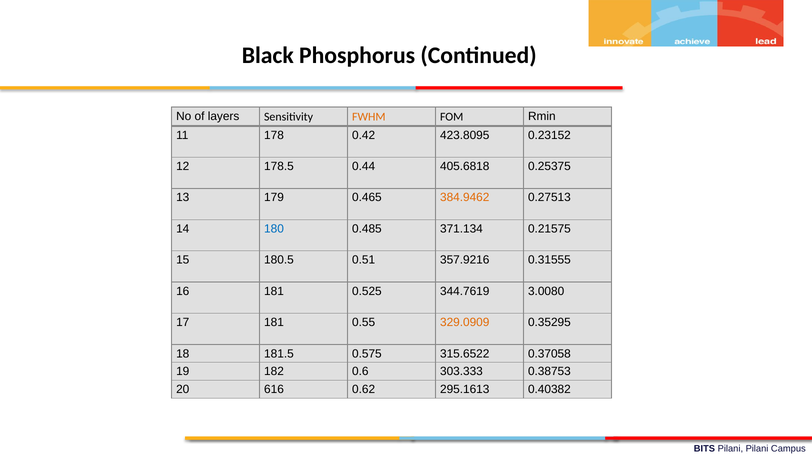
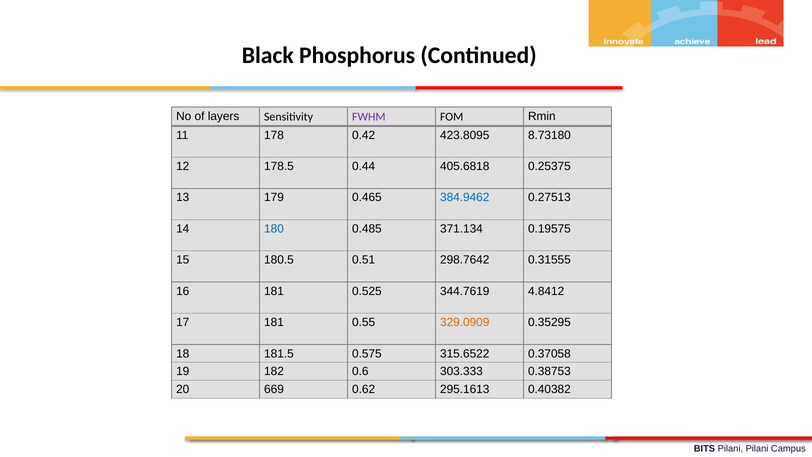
FWHM colour: orange -> purple (369, 117)
0.23152: 0.23152 -> 8.73180 (549, 135)
384.9462 colour: orange -> blue (465, 197)
0.21575: 0.21575 -> 0.19575 (549, 229)
357.9216: 357.9216 -> 298.7642 (465, 260)
3.0080: 3.0080 -> 4.8412 (546, 291)
616: 616 -> 669 (274, 389)
